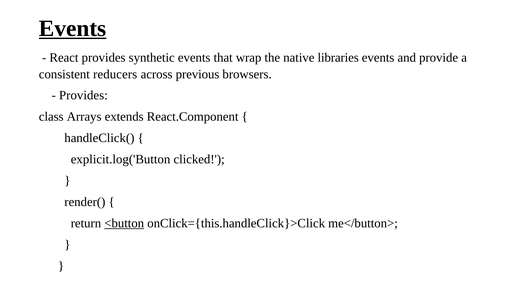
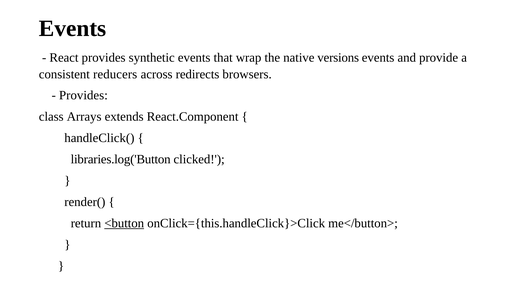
Events underline: present -> none (73, 28)
libraries: libraries -> versions (338, 58)
previous: previous -> redirects (198, 74)
explicit.log('Button: explicit.log('Button -> libraries.log('Button (121, 159)
